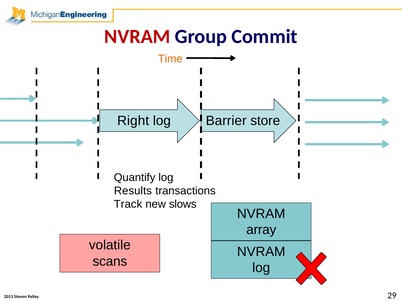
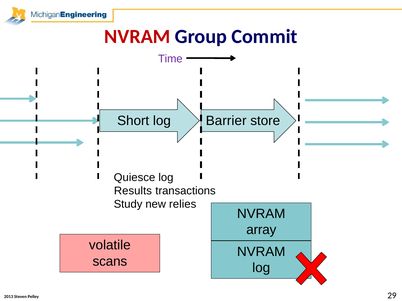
Time colour: orange -> purple (170, 59)
Right: Right -> Short (133, 121)
Quantify: Quantify -> Quiesce (135, 178)
Track: Track -> Study (128, 204)
slows: slows -> relies (183, 204)
